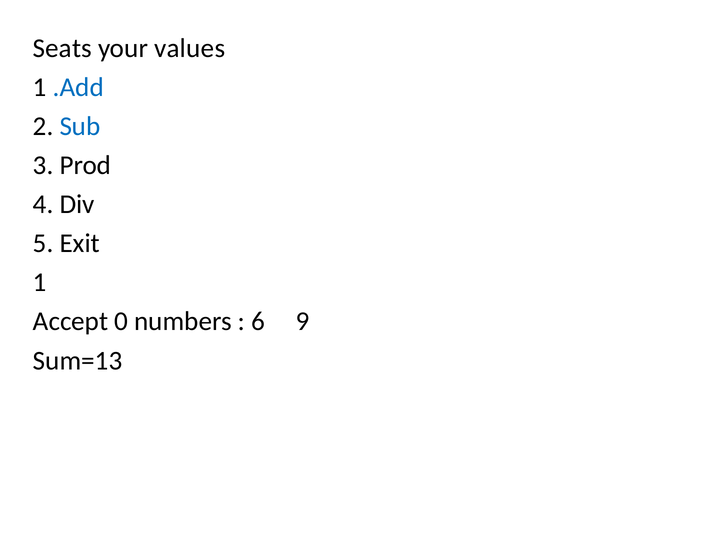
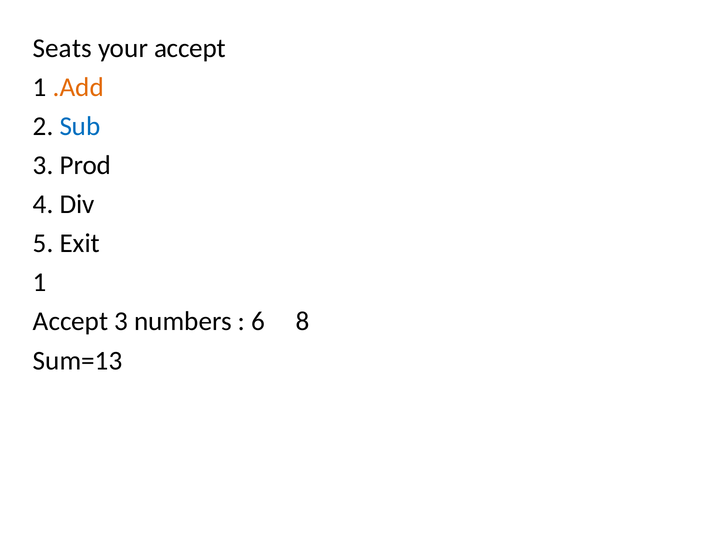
your values: values -> accept (190, 48)
.Add colour: blue -> orange (78, 87)
Accept 0: 0 -> 3 (121, 322)
9: 9 -> 8 (303, 322)
